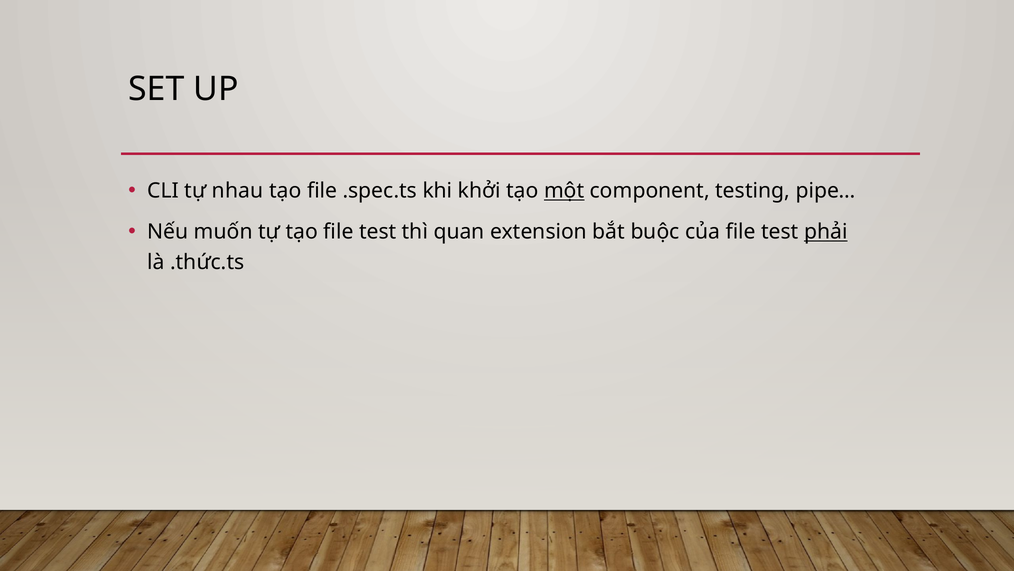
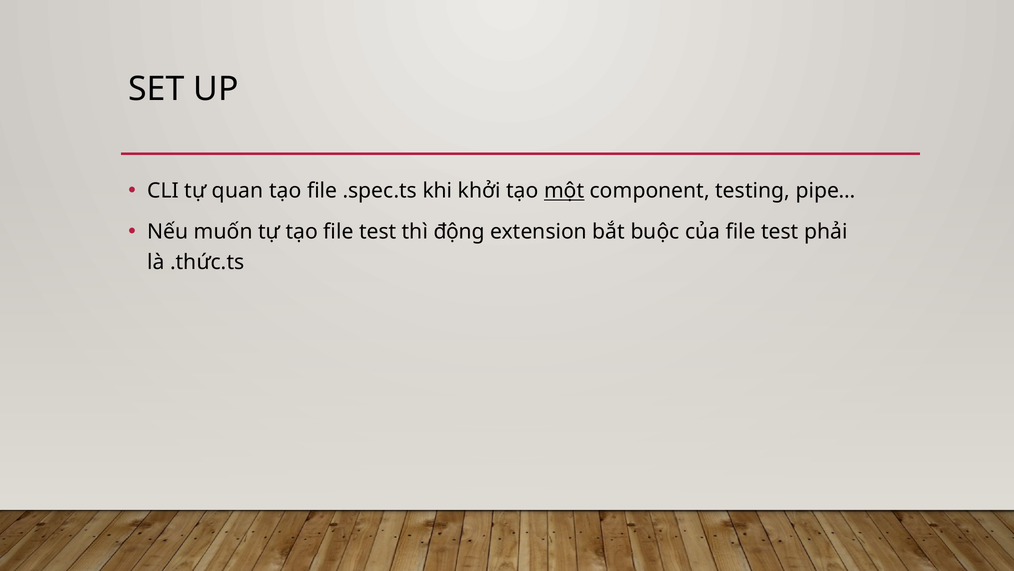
nhau: nhau -> quan (238, 191)
quan: quan -> động (459, 232)
phải underline: present -> none (826, 232)
